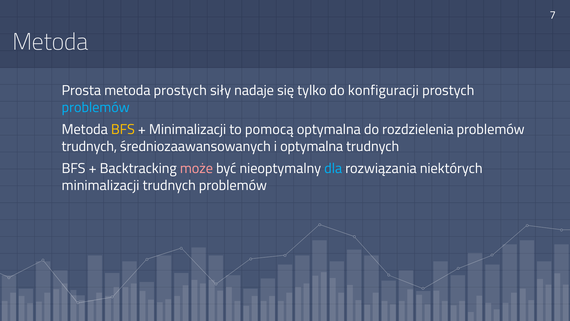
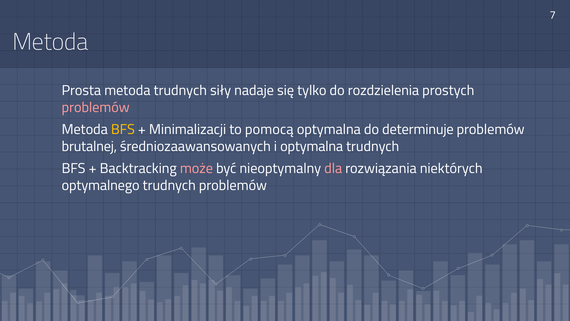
metoda prostych: prostych -> trudnych (180, 90)
konfiguracji: konfiguracji -> rozdzielenia (383, 90)
problemów colour: light blue -> pink (96, 107)
rozdzielenia: rozdzielenia -> determinuje (418, 129)
trudnych: trudnych -> brutalnej (89, 146)
dla colour: light blue -> pink (333, 168)
minimalizacji: minimalizacji -> optymalnego (101, 185)
